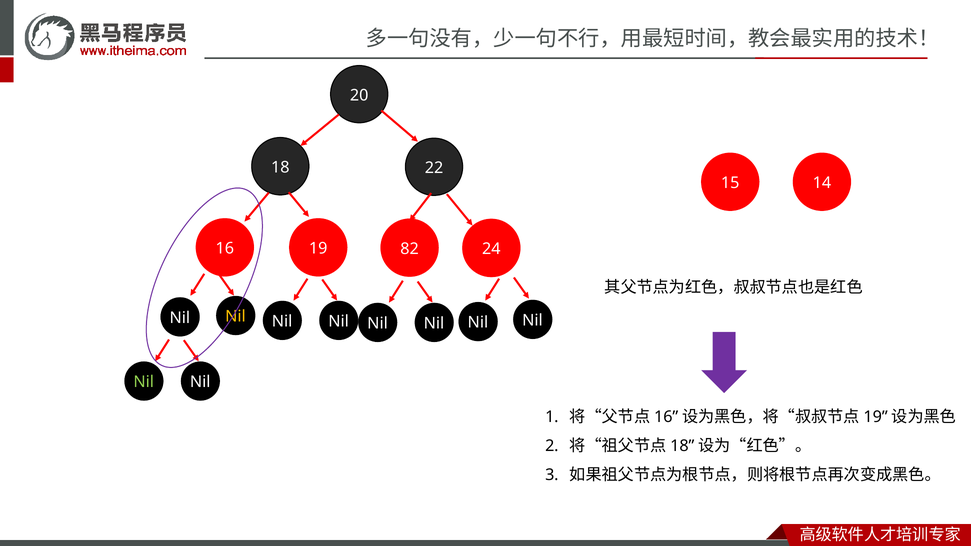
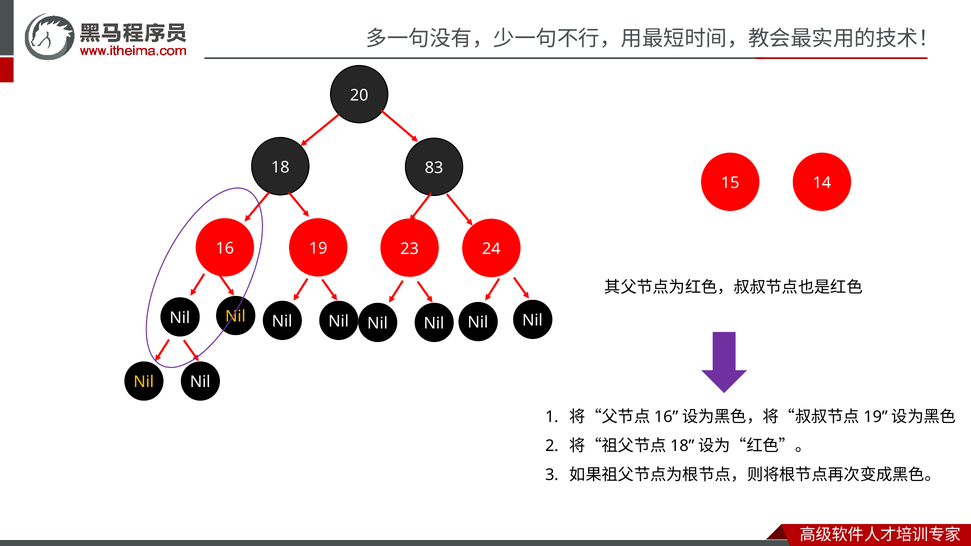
22: 22 -> 83 (434, 168)
82: 82 -> 23 (410, 249)
Nil colour: light green -> yellow (144, 382)
